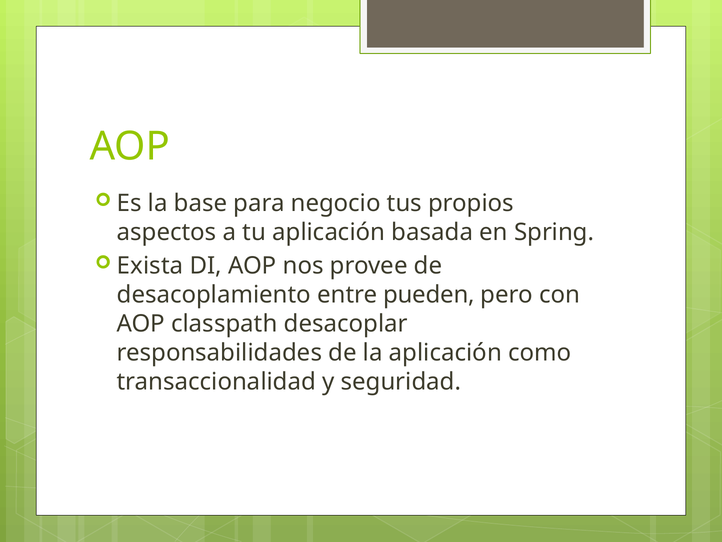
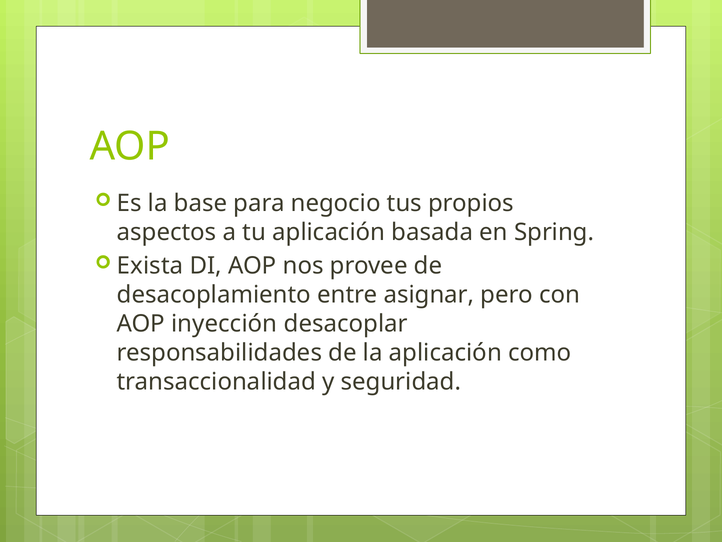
pueden: pueden -> asignar (429, 295)
classpath: classpath -> inyección (224, 324)
